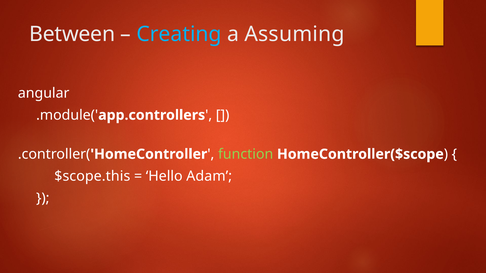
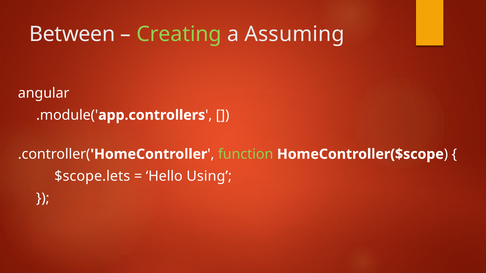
Creating colour: light blue -> light green (179, 34)
$scope.this: $scope.this -> $scope.lets (92, 176)
Adam: Adam -> Using (209, 176)
